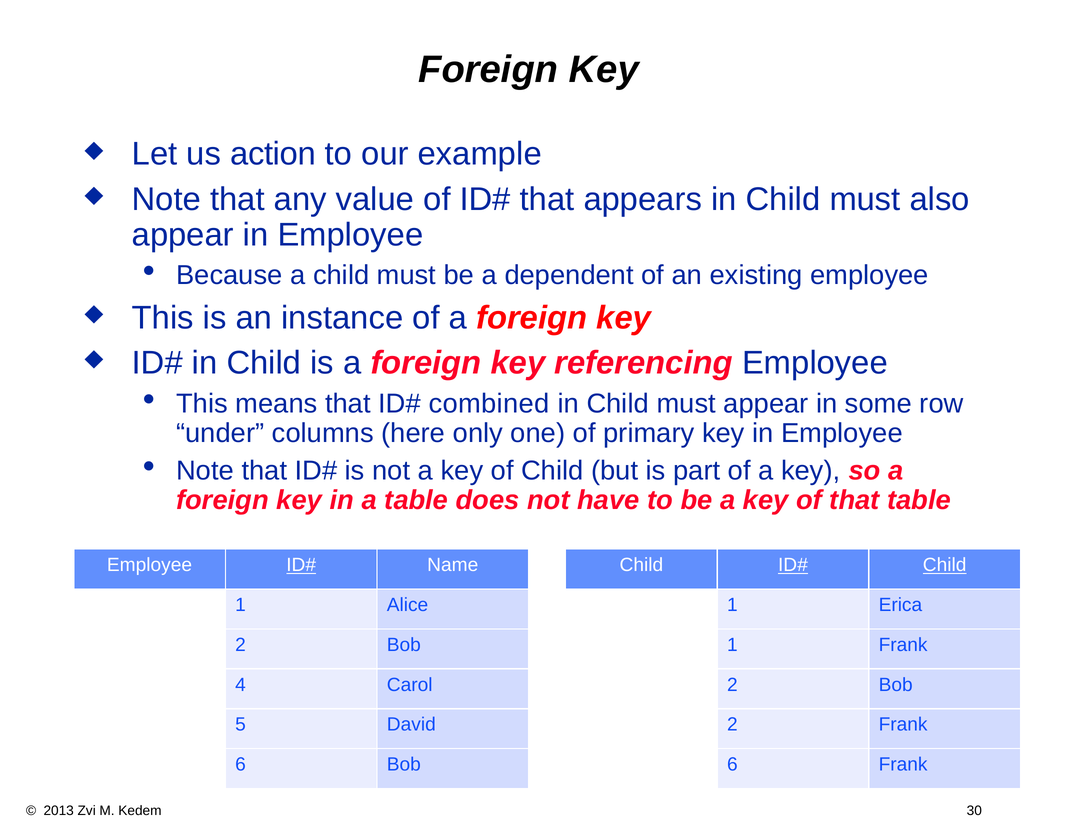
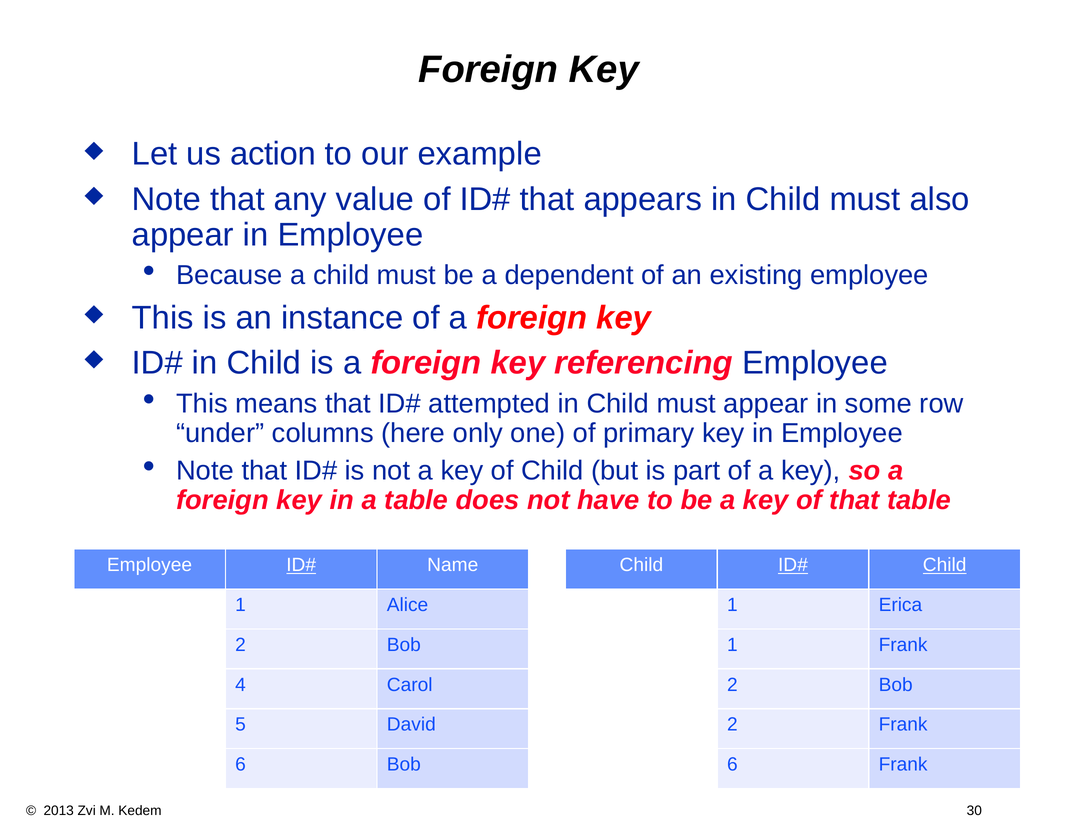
combined: combined -> attempted (489, 404)
